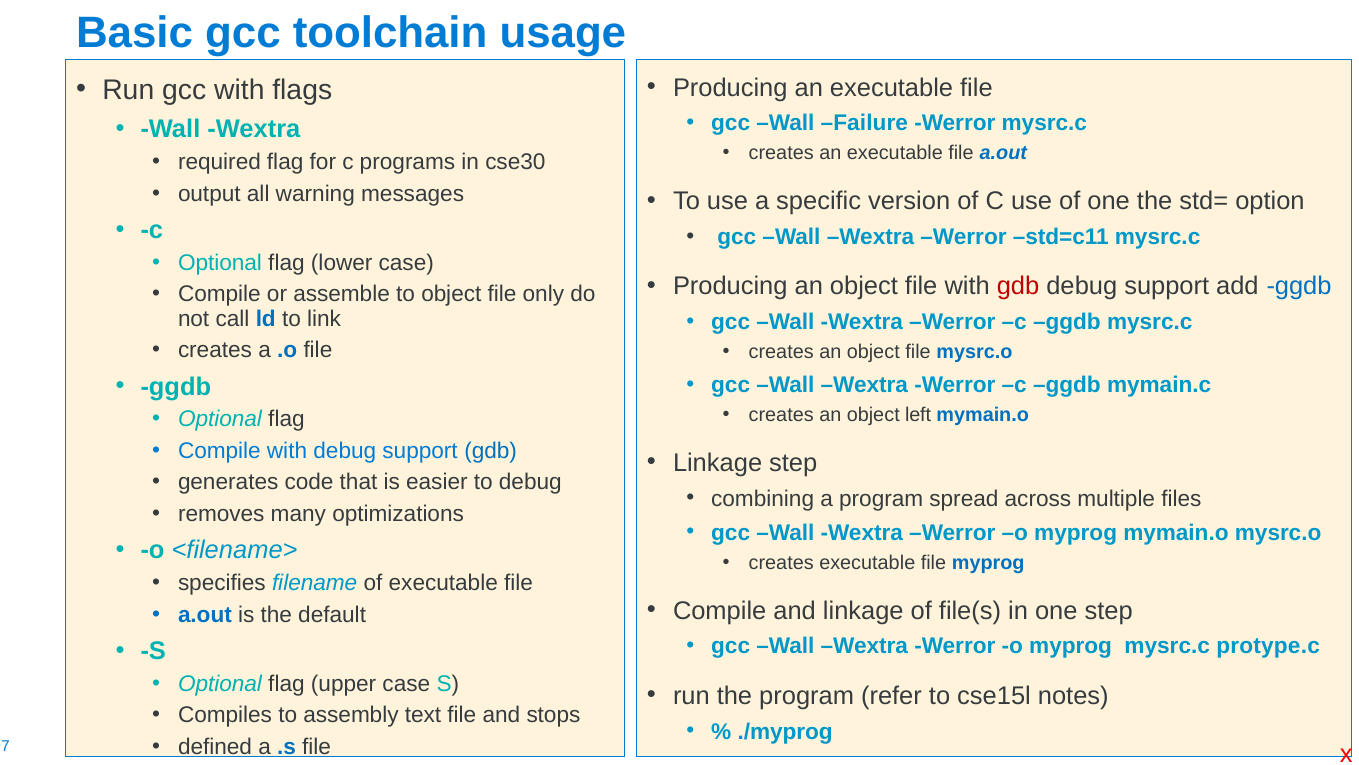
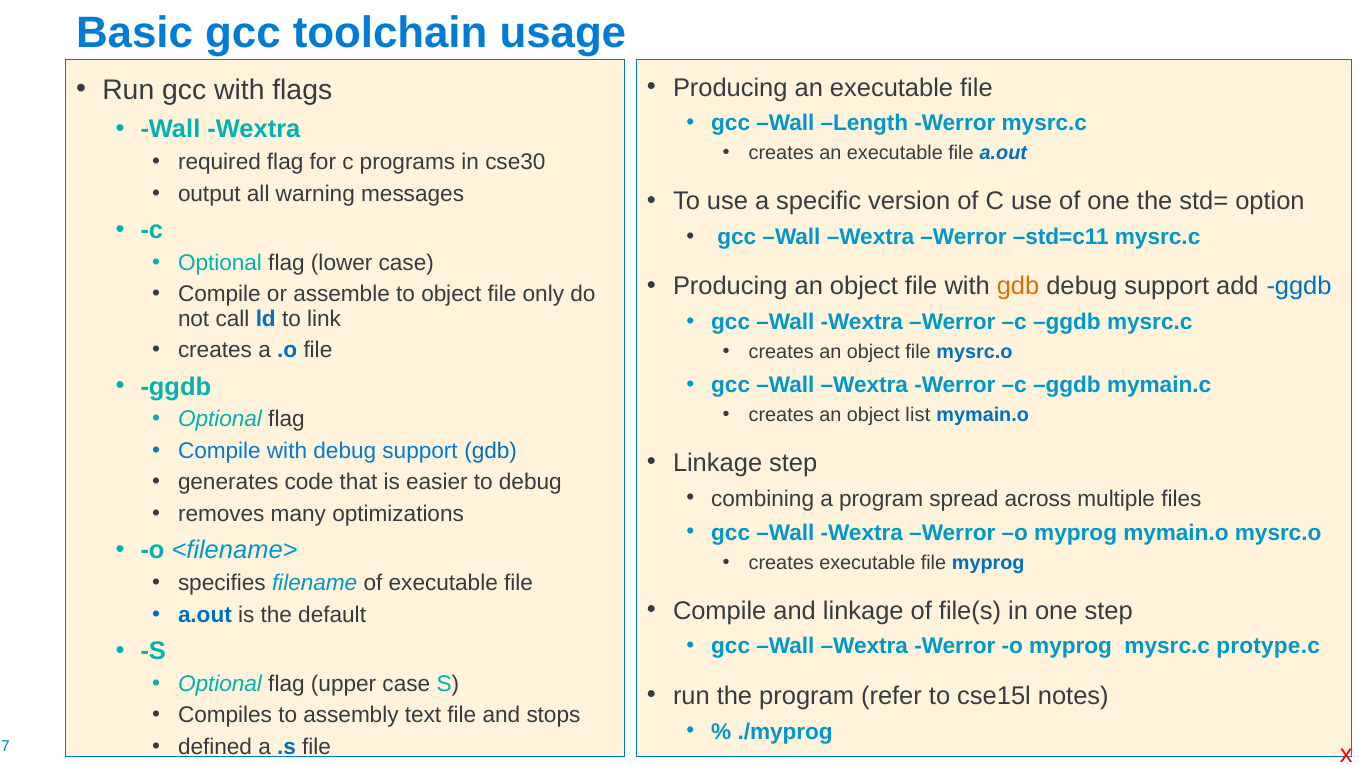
Failure: Failure -> Length (864, 123)
gdb colour: red -> orange (1018, 286)
left: left -> list (918, 414)
